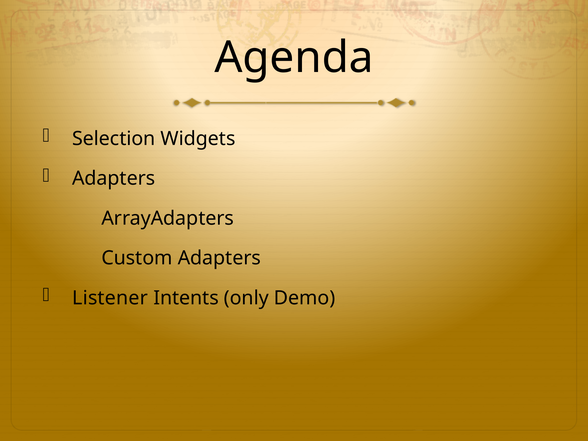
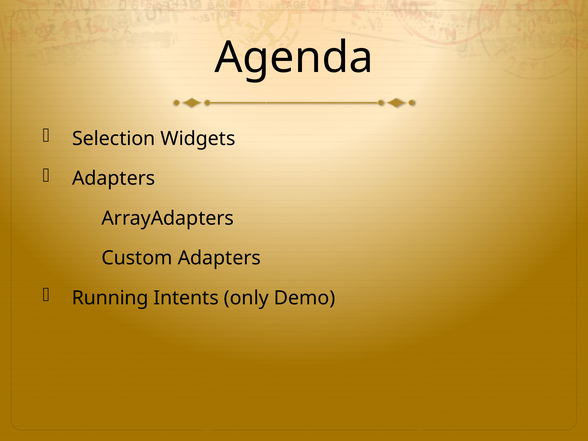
Listener: Listener -> Running (110, 298)
